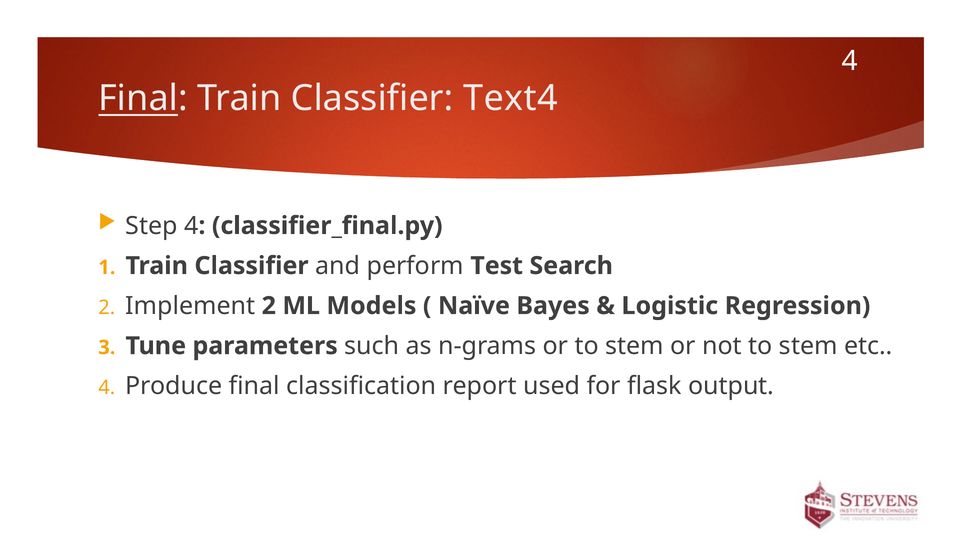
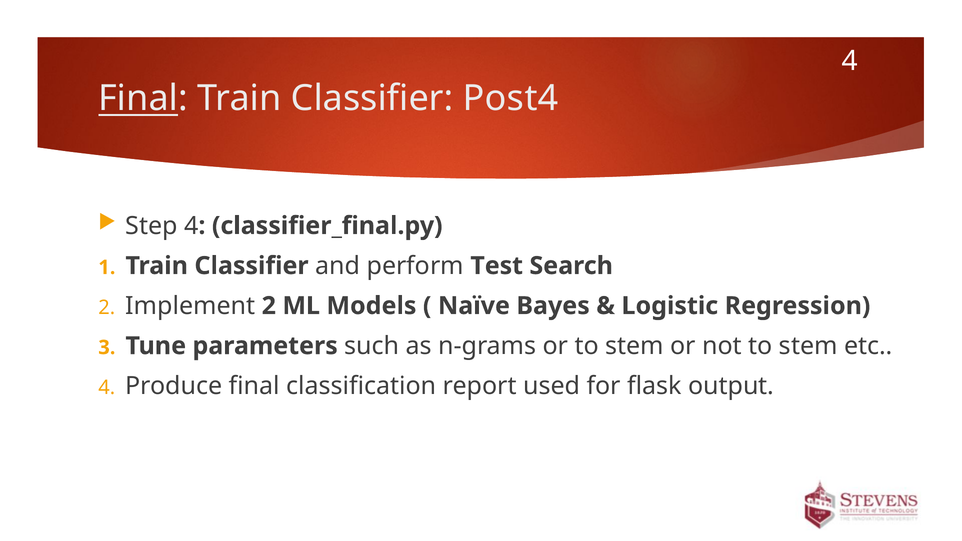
Text4: Text4 -> Post4 (511, 98)
